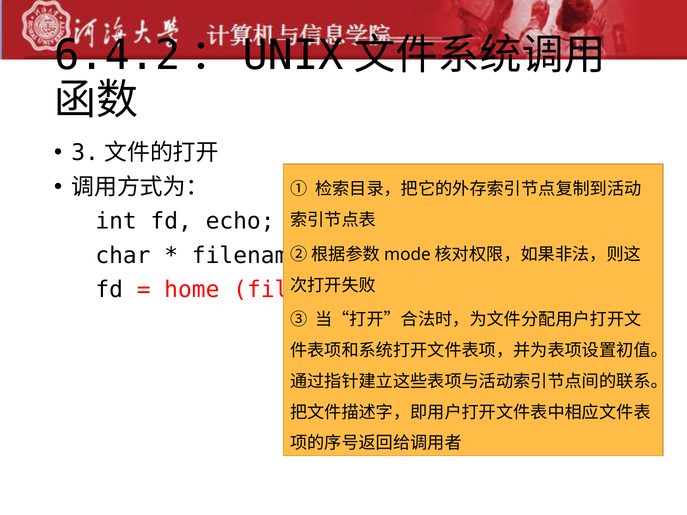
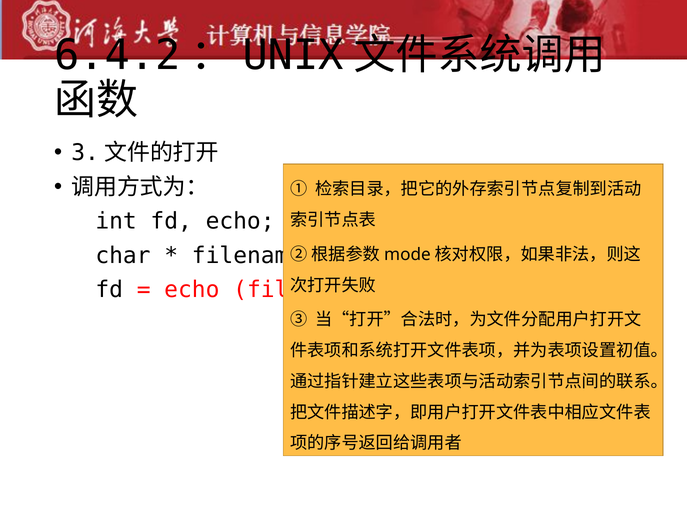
home: home -> echo (192, 290)
